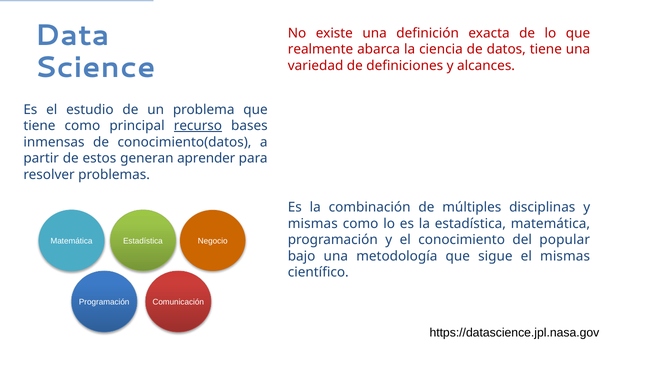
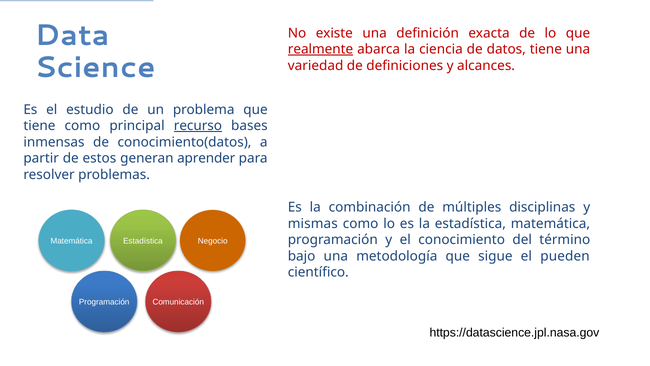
realmente underline: none -> present (320, 49)
popular: popular -> término (565, 240)
el mismas: mismas -> pueden (565, 256)
